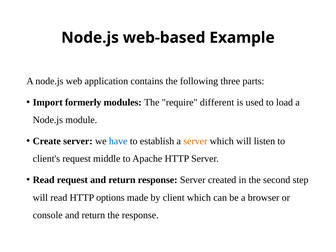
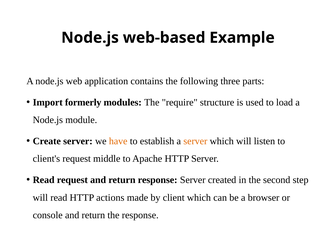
different: different -> structure (217, 102)
have colour: blue -> orange (118, 141)
options: options -> actions (110, 198)
